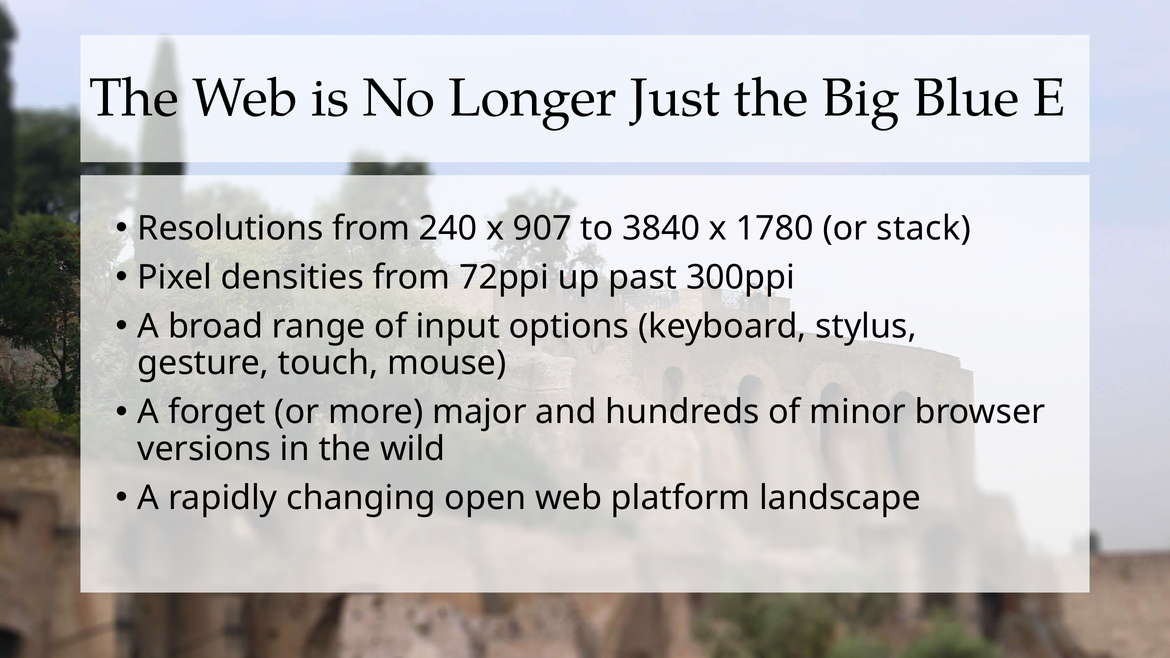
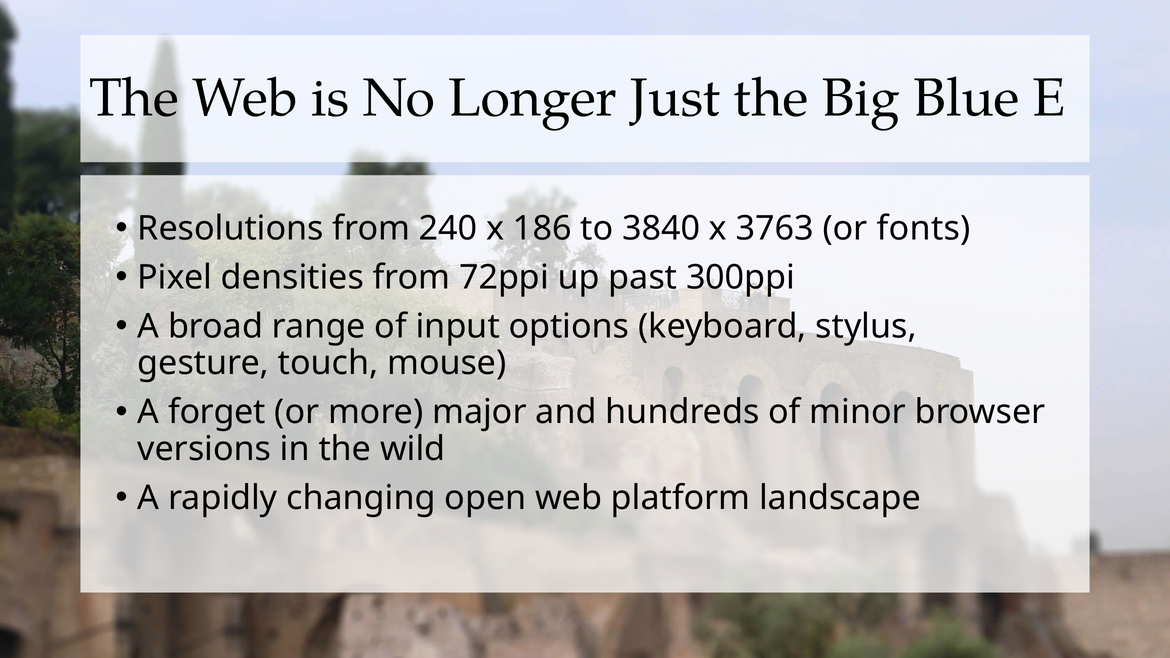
907: 907 -> 186 (542, 228)
1780: 1780 -> 3763 (775, 228)
stack: stack -> fonts (924, 228)
